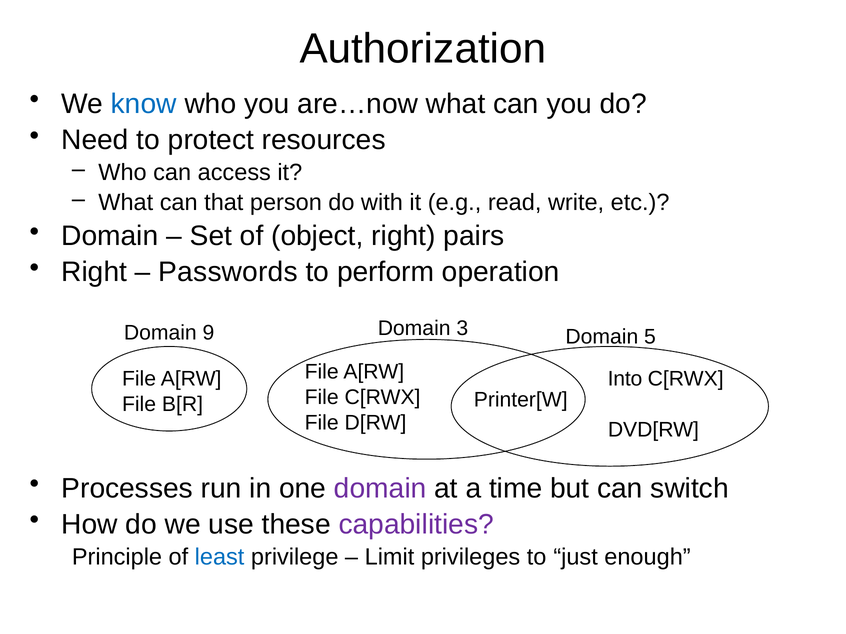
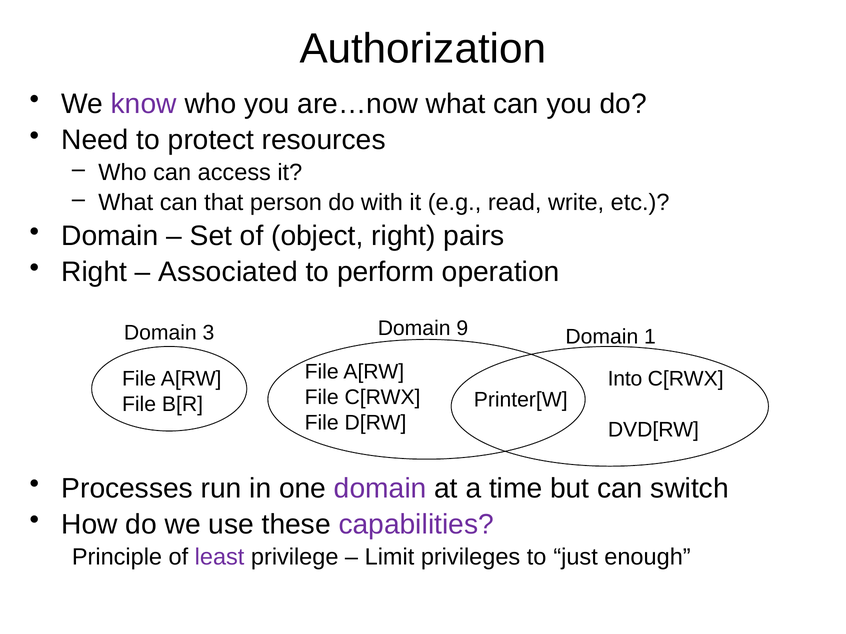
know colour: blue -> purple (144, 104)
Passwords: Passwords -> Associated (228, 272)
9: 9 -> 3 (208, 333)
3: 3 -> 9 (462, 328)
5: 5 -> 1 (650, 337)
least colour: blue -> purple (220, 557)
